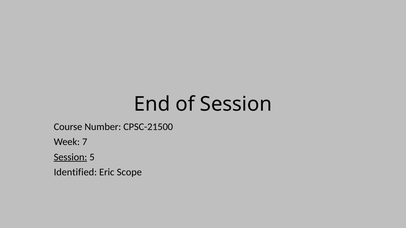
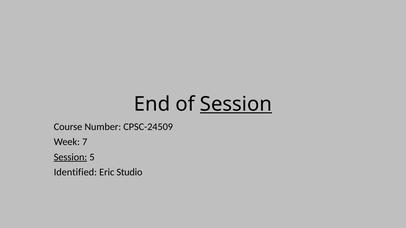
Session underline: none -> present (236, 104)
CPSC-21500: CPSC-21500 -> CPSC-24509 (148, 127)
Scope: Scope -> Studio (129, 172)
